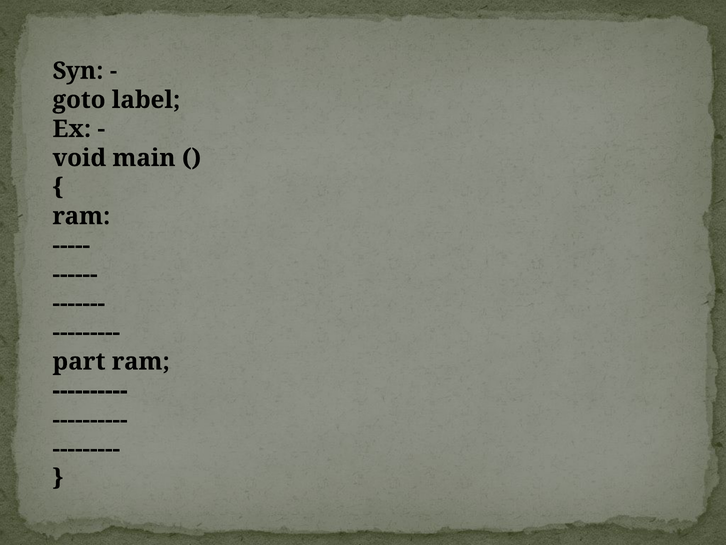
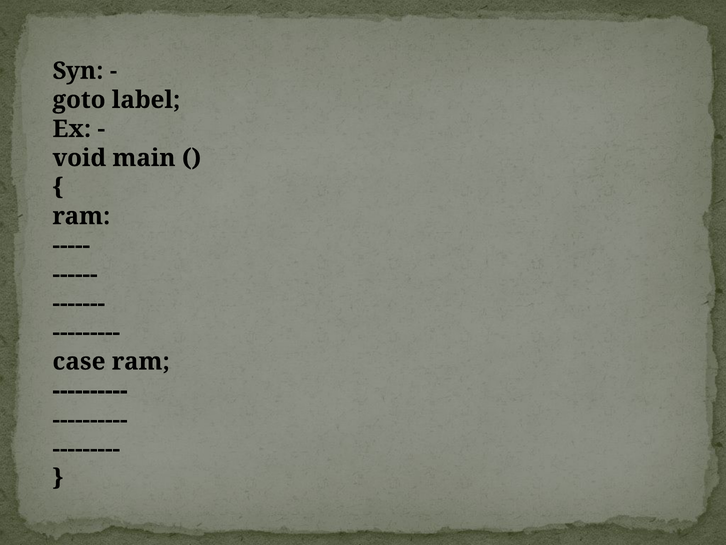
part: part -> case (79, 361)
